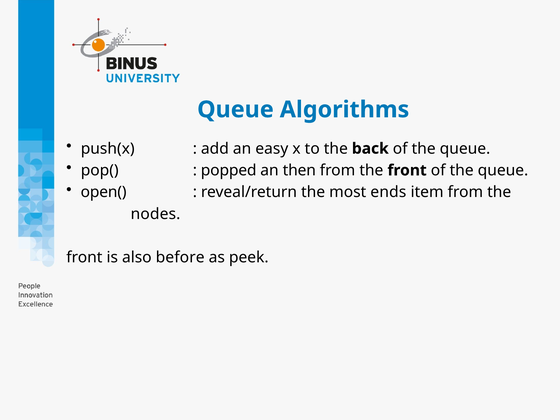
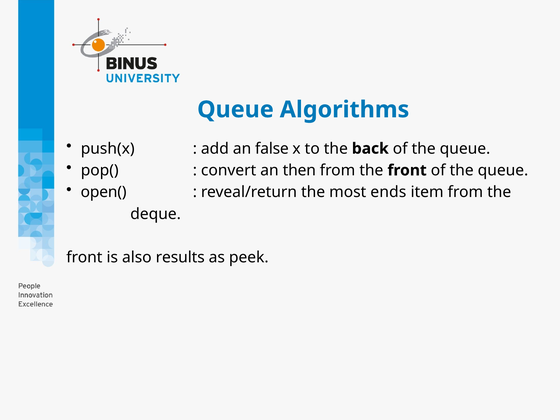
easy: easy -> false (272, 149)
popped: popped -> convert (229, 170)
nodes: nodes -> deque (156, 214)
before: before -> results (180, 257)
